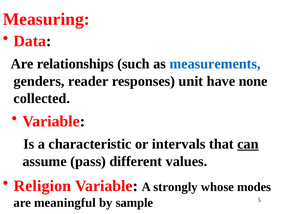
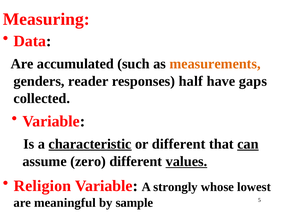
relationships: relationships -> accumulated (75, 64)
measurements colour: blue -> orange (215, 64)
unit: unit -> half (191, 81)
none: none -> gaps (253, 81)
characteristic underline: none -> present (90, 144)
or intervals: intervals -> different (179, 144)
pass: pass -> zero (88, 161)
values underline: none -> present (186, 161)
modes: modes -> lowest (254, 187)
